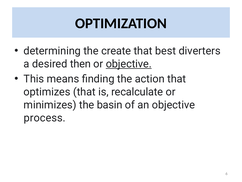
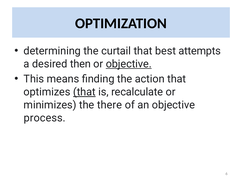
create: create -> curtail (116, 51)
diverters: diverters -> attempts (200, 51)
that underline: none -> present (84, 92)
basin: basin -> there (110, 105)
